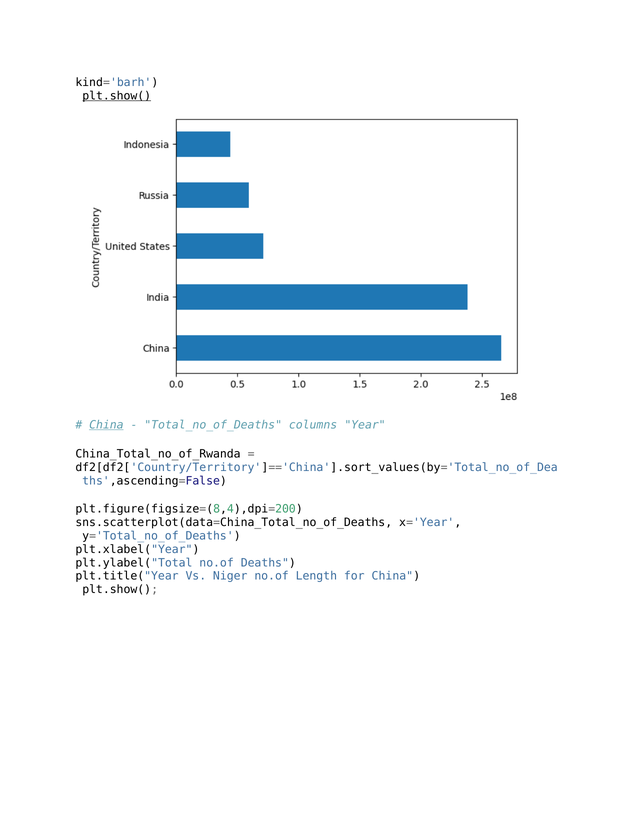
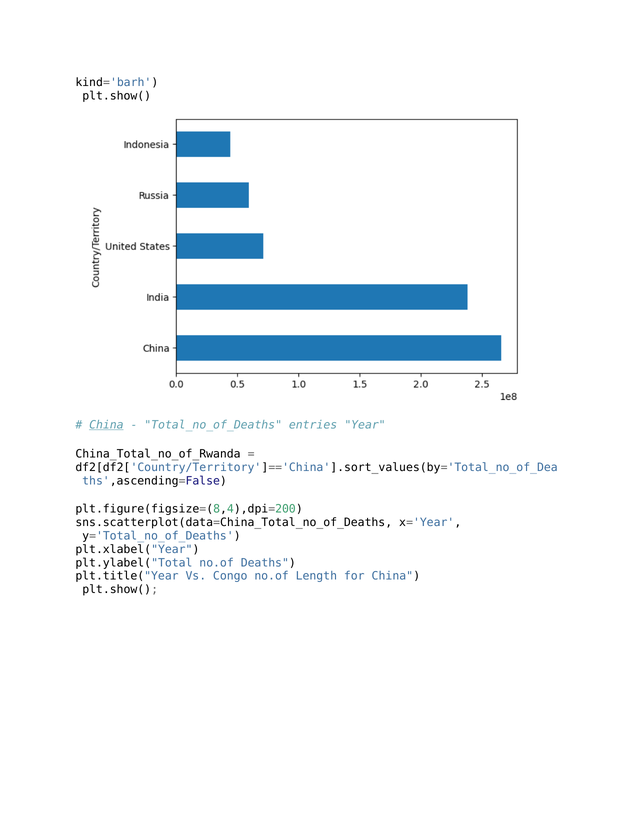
plt.show( underline: present -> none (117, 96)
columns: columns -> entries (313, 425)
Niger: Niger -> Congo (230, 576)
